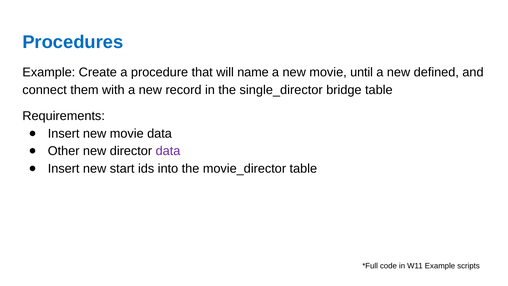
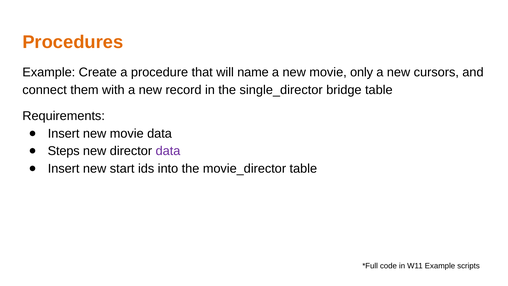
Procedures colour: blue -> orange (73, 42)
until: until -> only (362, 72)
defined: defined -> cursors (436, 72)
Other: Other -> Steps (64, 151)
